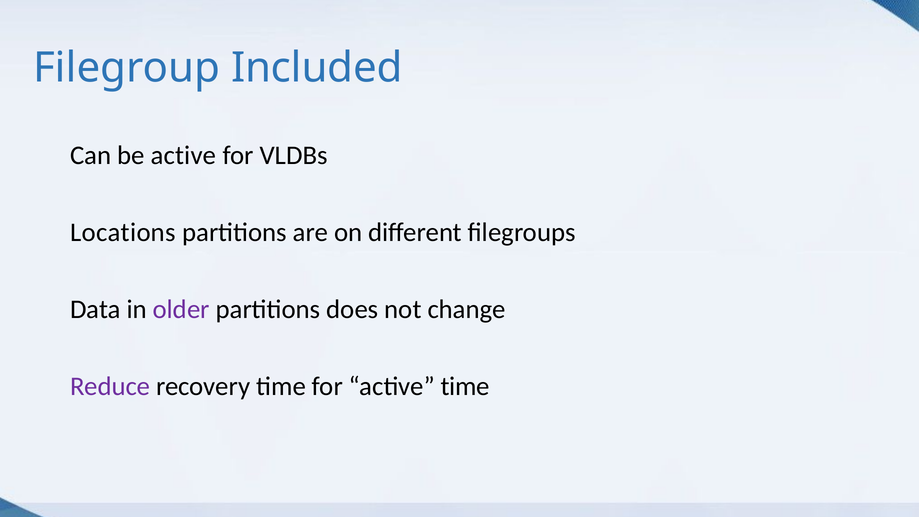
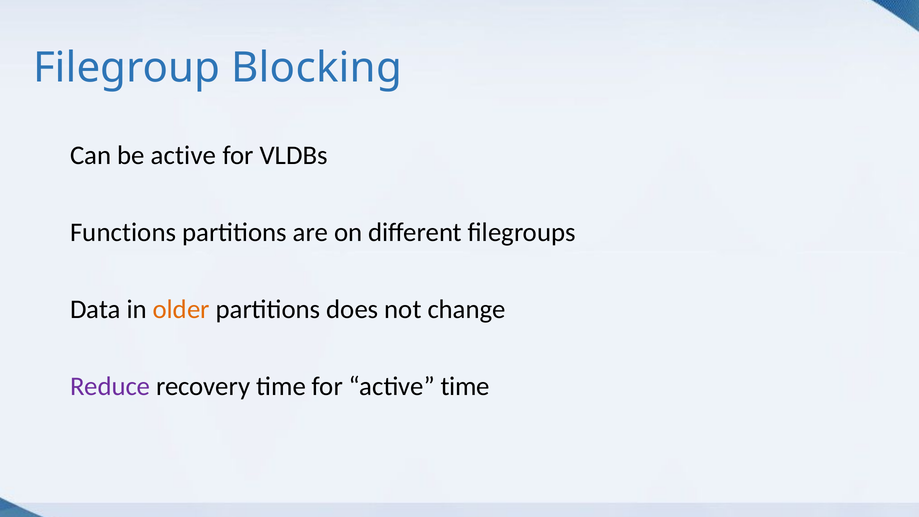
Included: Included -> Blocking (317, 68)
Locations: Locations -> Functions (123, 232)
older colour: purple -> orange (181, 310)
